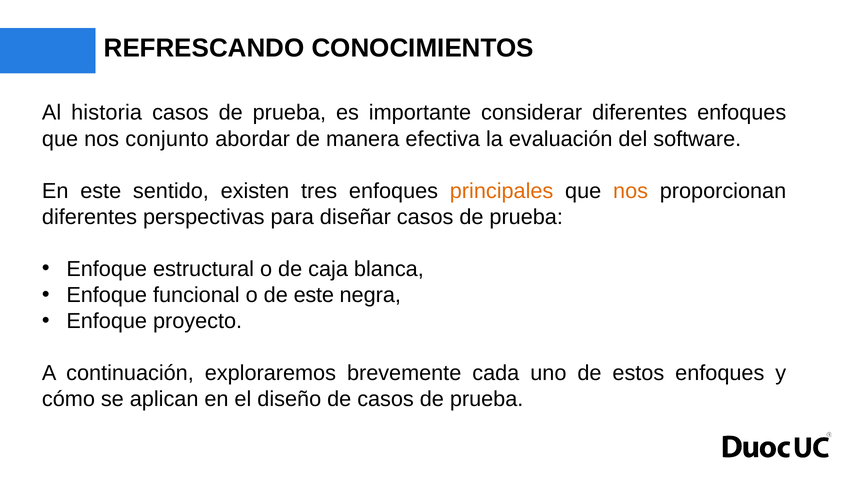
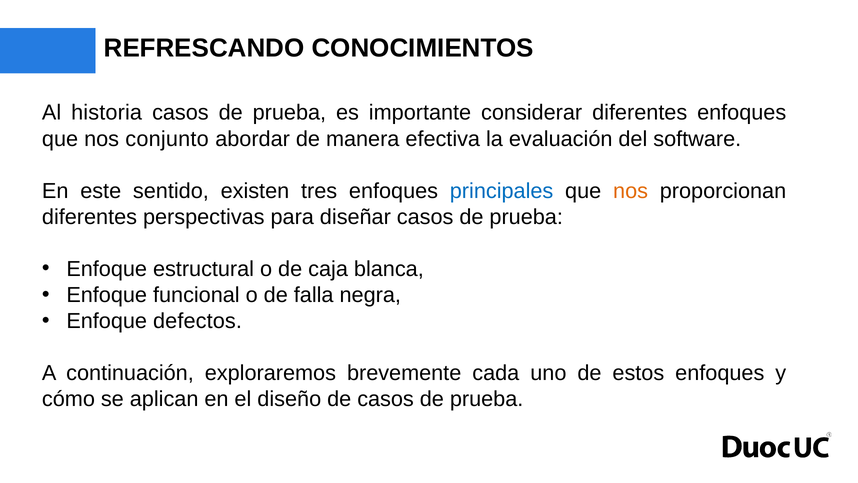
principales colour: orange -> blue (502, 191)
de este: este -> falla (314, 295)
proyecto: proyecto -> defectos (198, 321)
